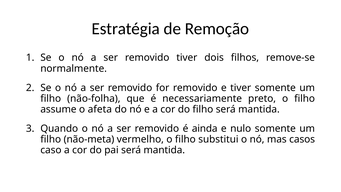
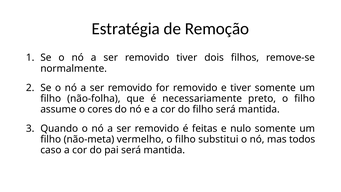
afeta: afeta -> cores (100, 109)
ainda: ainda -> feitas (205, 128)
casos: casos -> todos (302, 139)
